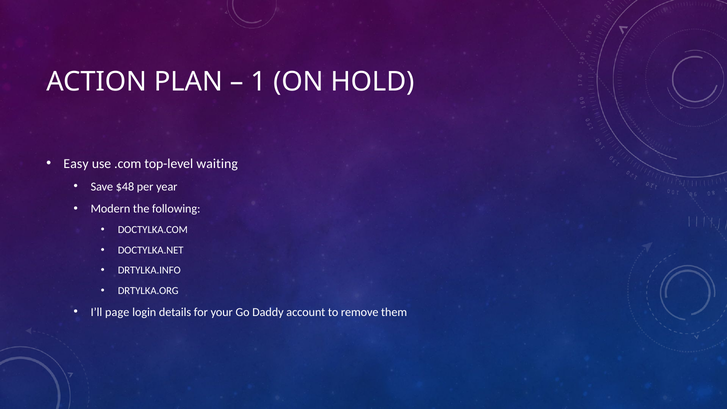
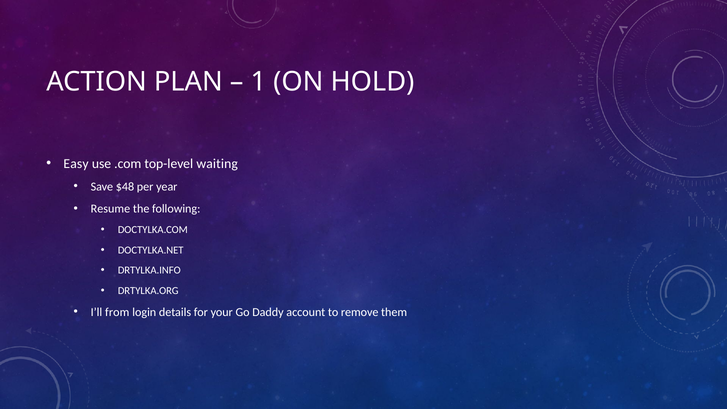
Modern: Modern -> Resume (110, 209)
page: page -> from (117, 312)
